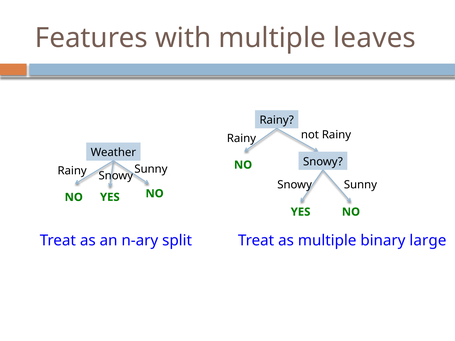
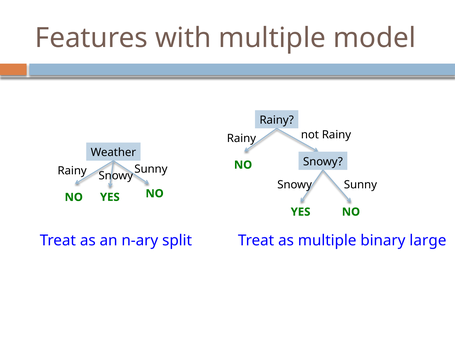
leaves: leaves -> model (375, 38)
